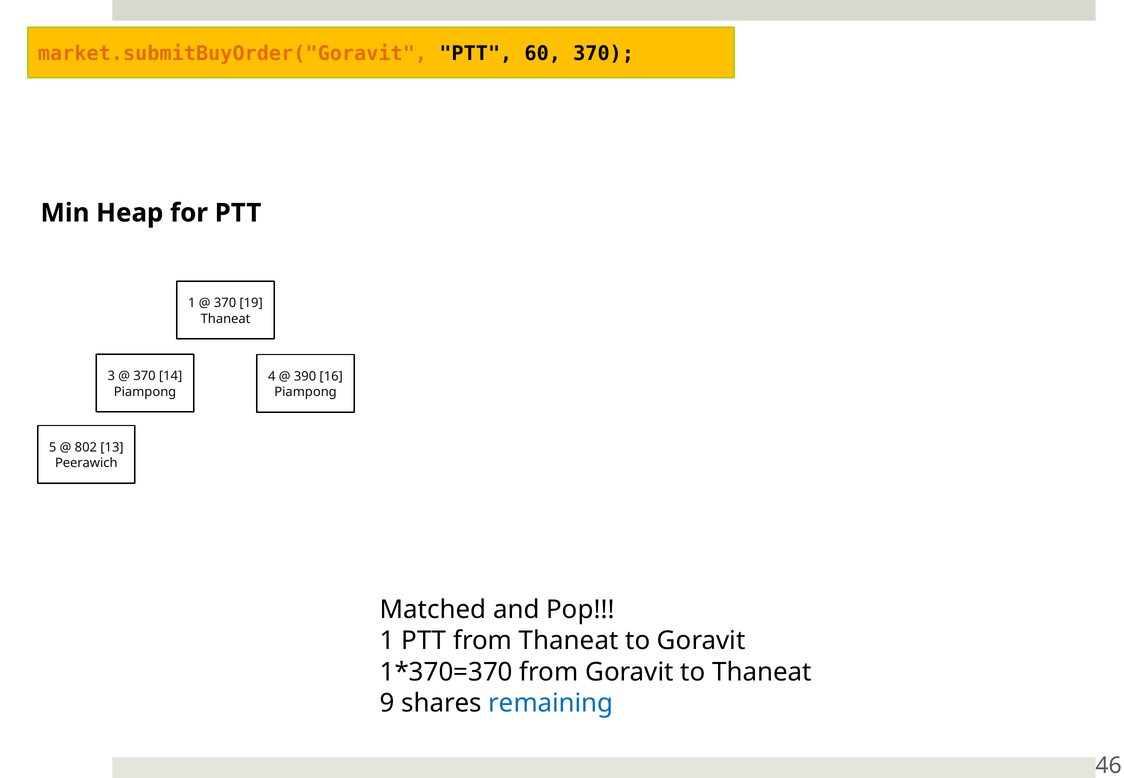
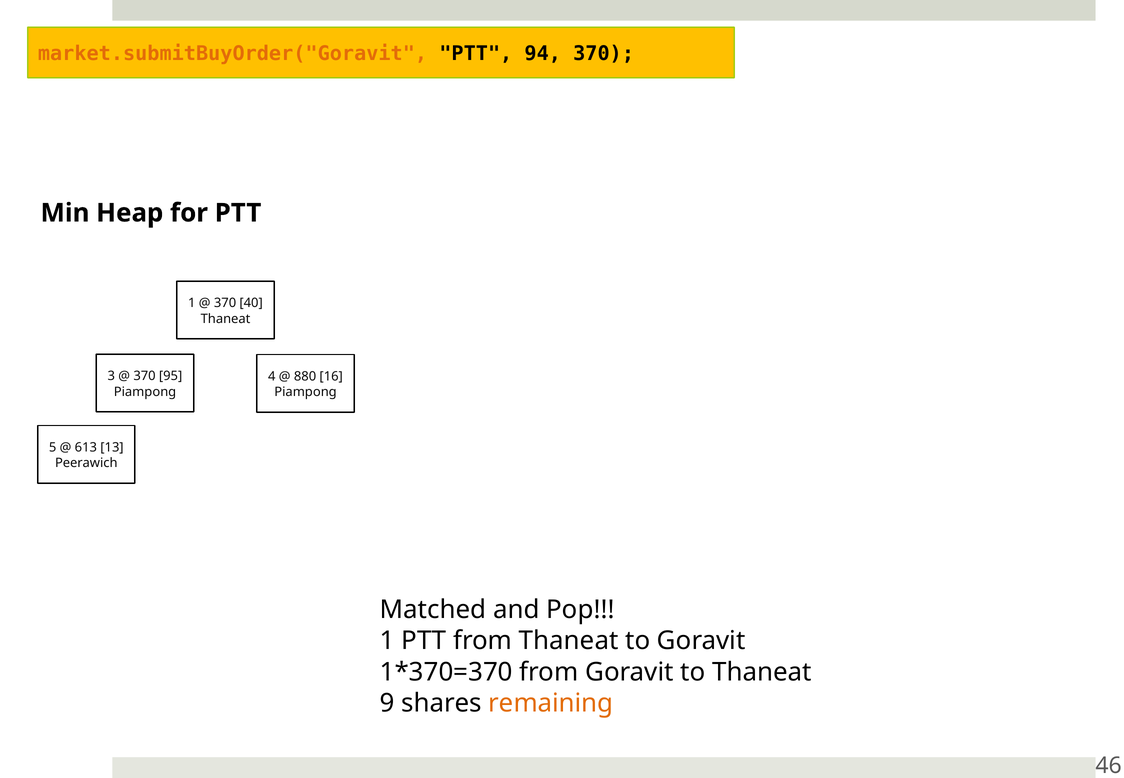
60: 60 -> 94 (543, 54)
19: 19 -> 40 (251, 303)
14: 14 -> 95 (171, 376)
390: 390 -> 880 (305, 377)
802: 802 -> 613 (86, 448)
remaining colour: blue -> orange (551, 703)
